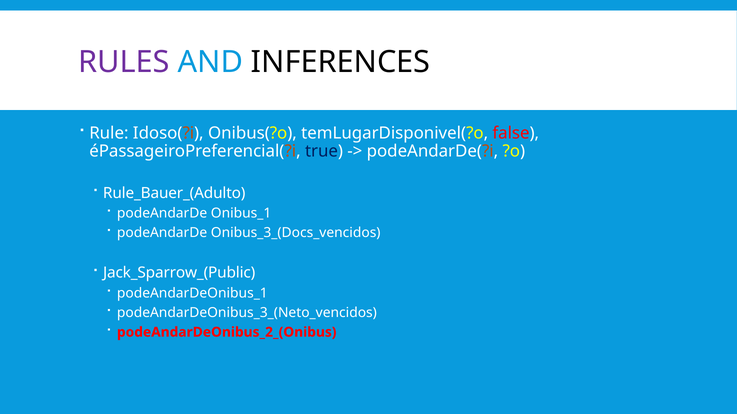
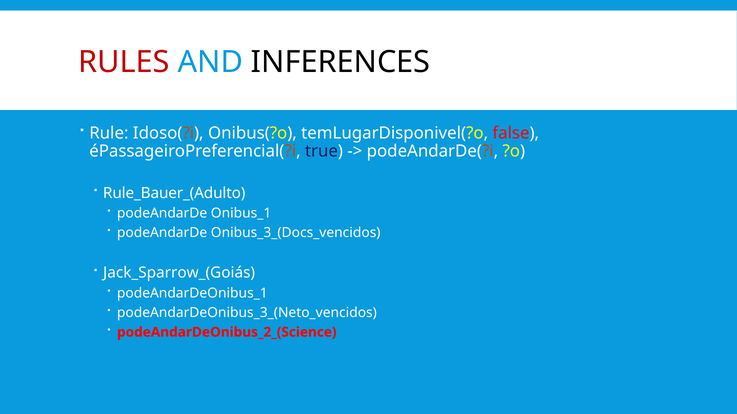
RULES colour: purple -> red (124, 62)
Jack_Sparrow_(Public: Jack_Sparrow_(Public -> Jack_Sparrow_(Goiás (179, 273)
podeAndarDeOnibus_2_(Onibus: podeAndarDeOnibus_2_(Onibus -> podeAndarDeOnibus_2_(Science (227, 333)
